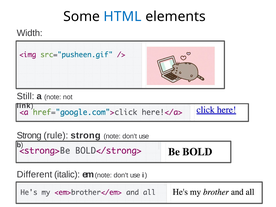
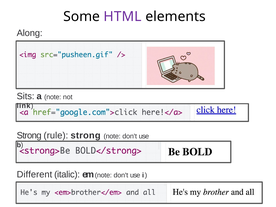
HTML colour: blue -> purple (123, 16)
Width: Width -> Along (30, 33)
Still: Still -> Sits (26, 96)
